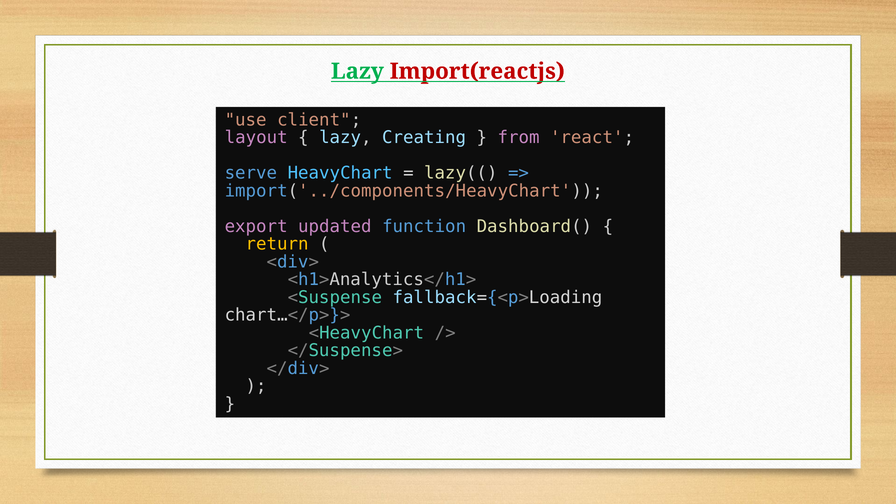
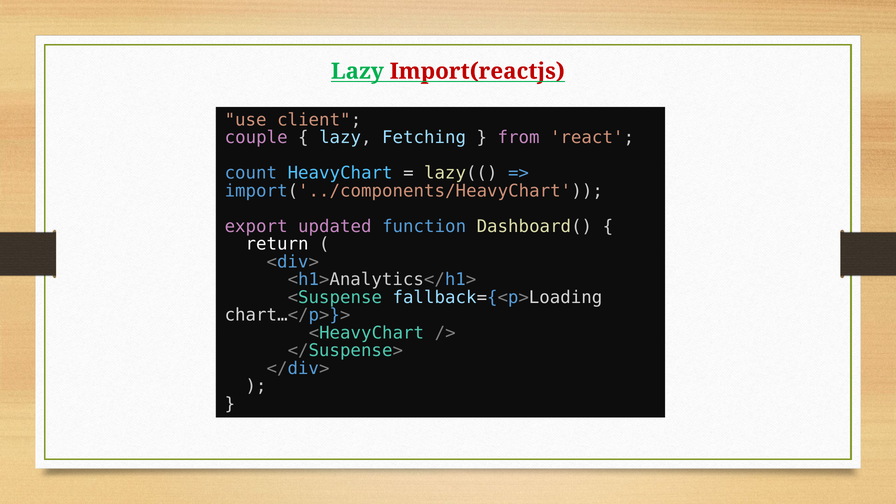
layout: layout -> couple (256, 138)
Creating: Creating -> Fetching (424, 138)
serve: serve -> count (251, 173)
return colour: yellow -> white (277, 244)
